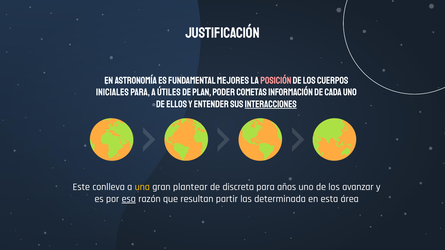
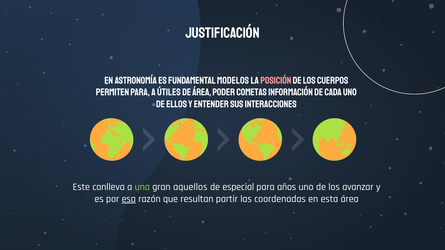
mejores: mejores -> modelos (233, 81)
iniciales: iniciales -> permiten (112, 92)
de plan: plan -> área (202, 92)
interacciones underline: present -> none (271, 104)
una colour: yellow -> light green (142, 187)
plantear: plantear -> aquellos (190, 187)
discreta: discreta -> especial (238, 187)
determinada: determinada -> coordenadas (280, 199)
